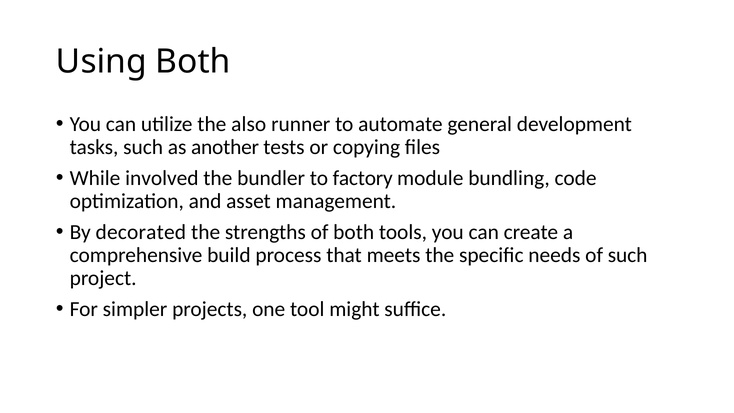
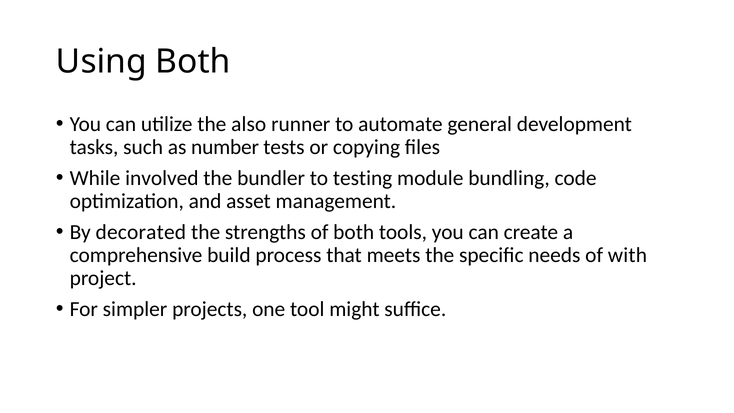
another: another -> number (225, 147)
factory: factory -> testing (363, 178)
of such: such -> with (627, 255)
